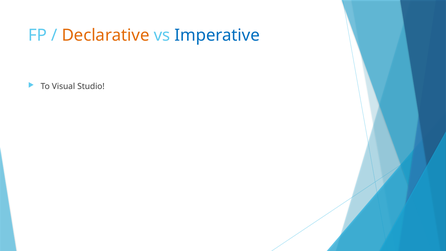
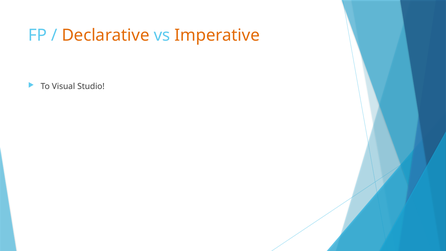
Imperative colour: blue -> orange (217, 35)
